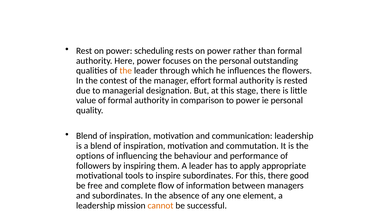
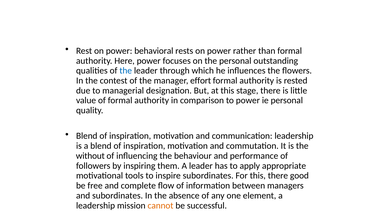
scheduling: scheduling -> behavioral (154, 51)
the colour: orange -> blue (126, 71)
options: options -> without (90, 156)
